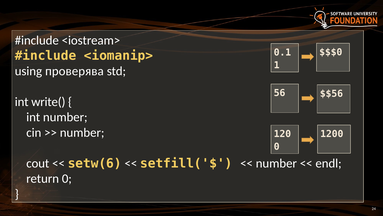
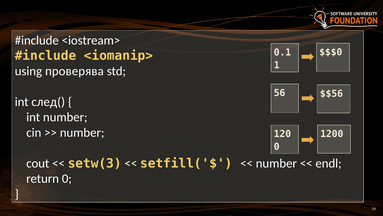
write(: write( -> след( (48, 102)
setw(6: setw(6 -> setw(3 (95, 163)
